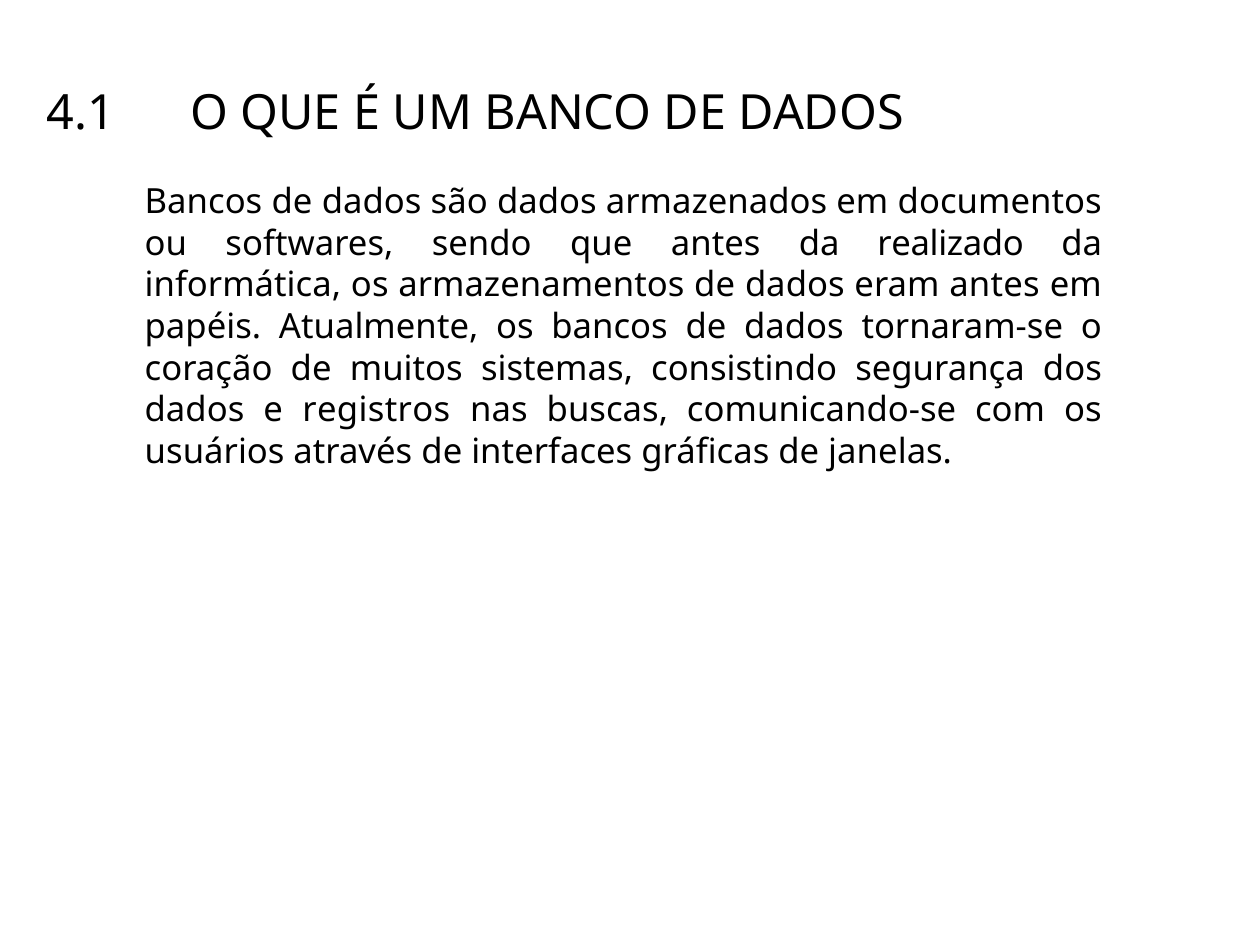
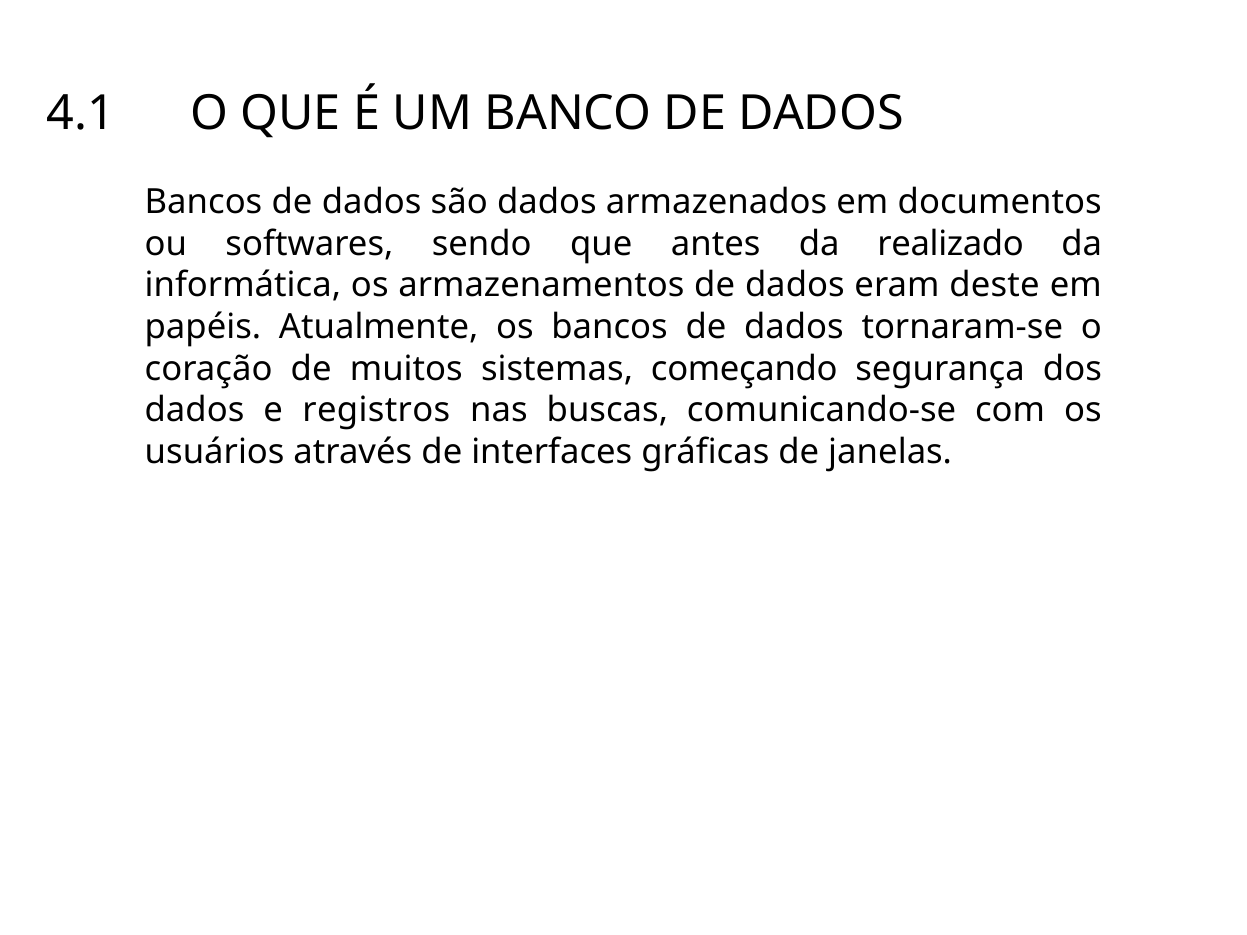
eram antes: antes -> deste (995, 286)
consistindo: consistindo -> começando (744, 369)
